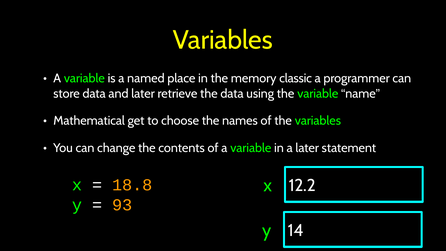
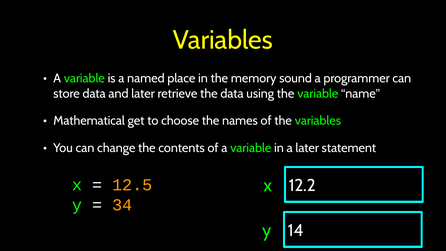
classic: classic -> sound (296, 78)
18.8: 18.8 -> 12.5 (132, 185)
93: 93 -> 34 (122, 205)
